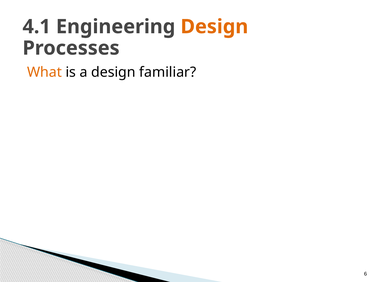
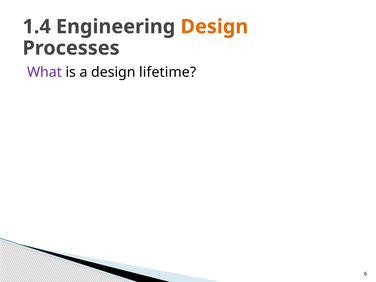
4.1: 4.1 -> 1.4 (37, 27)
What colour: orange -> purple (44, 72)
familiar: familiar -> lifetime (168, 72)
